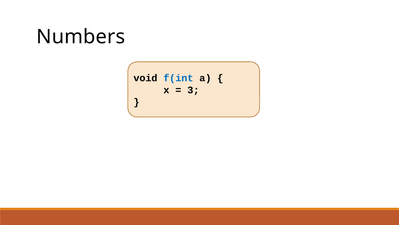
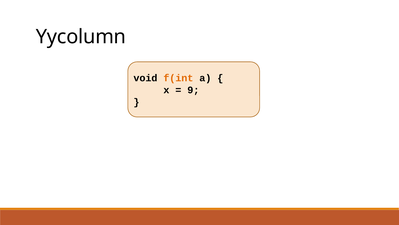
Numbers: Numbers -> Yycolumn (81, 37)
f(int colour: blue -> orange (178, 78)
3: 3 -> 9 (193, 90)
